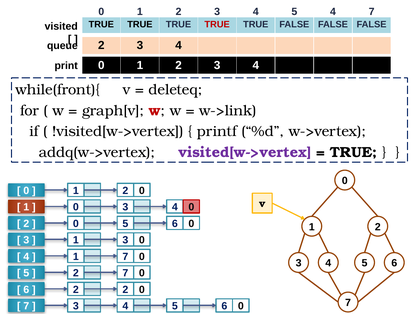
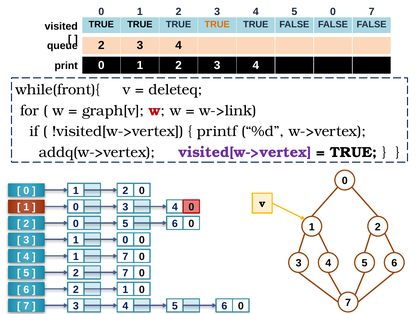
5 4: 4 -> 0 (333, 12)
TRUE colour: red -> orange (217, 24)
1 3: 3 -> 0 (125, 240)
2 2: 2 -> 1 (125, 290)
